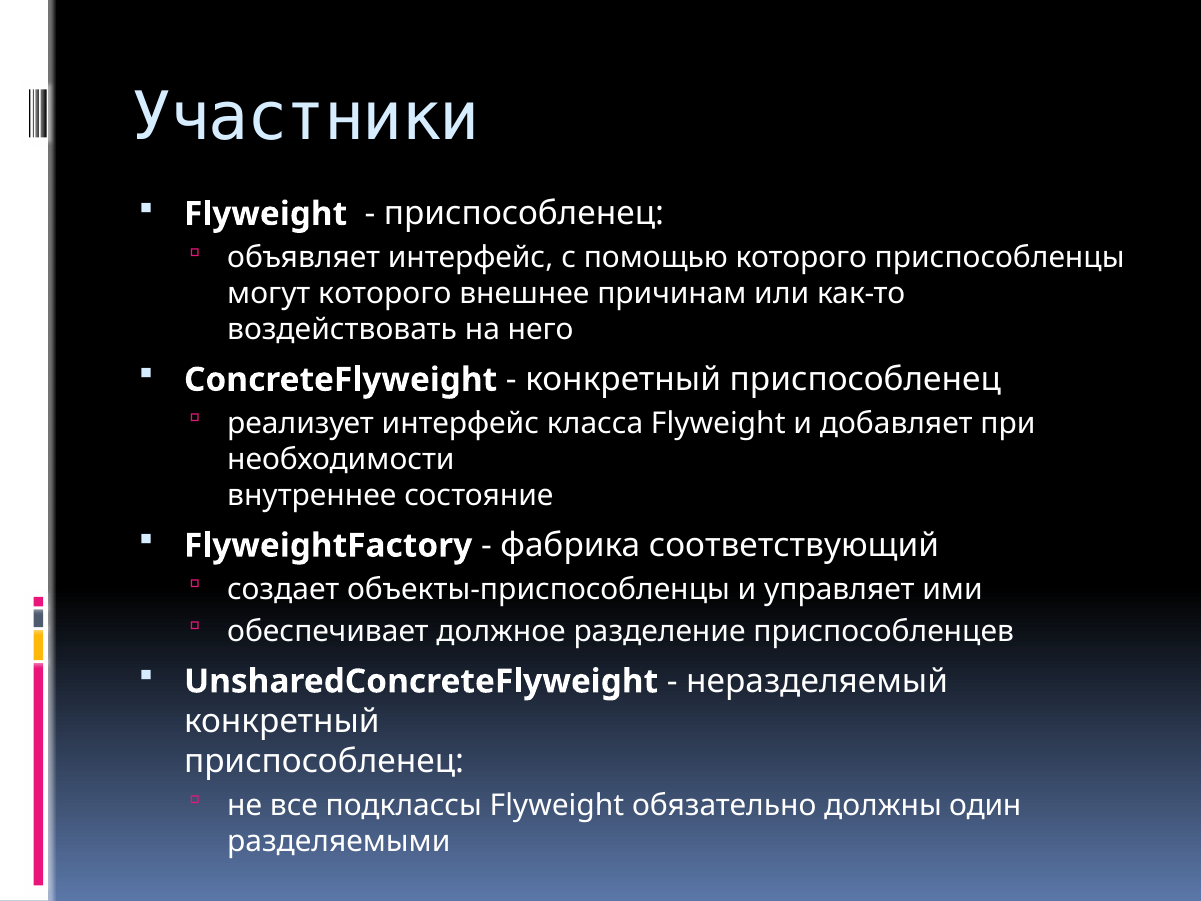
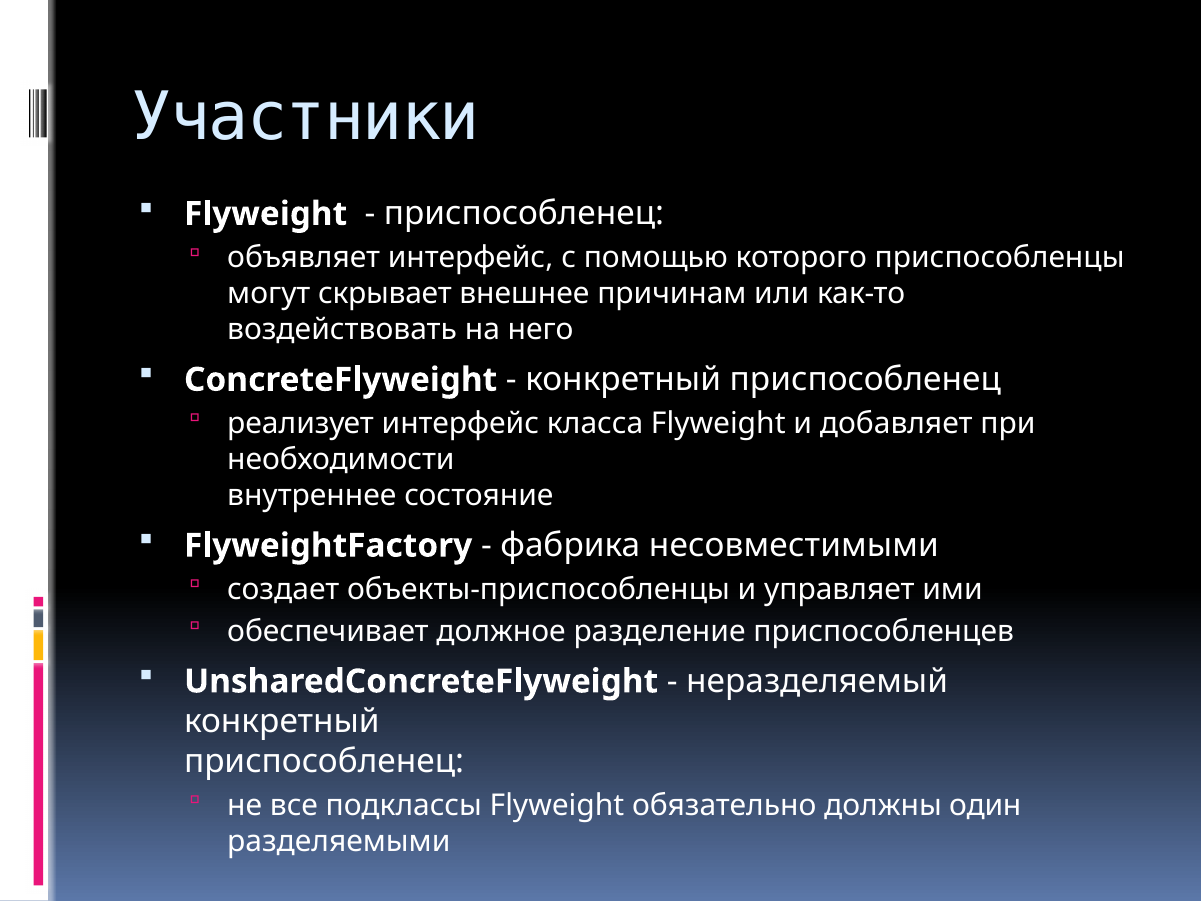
могут которого: которого -> скрывает (385, 294)
соответствующий: соответствующий -> несовместимыми (794, 545)
